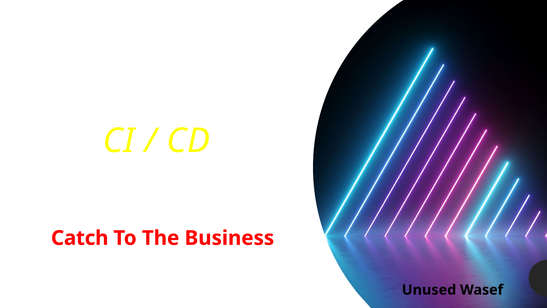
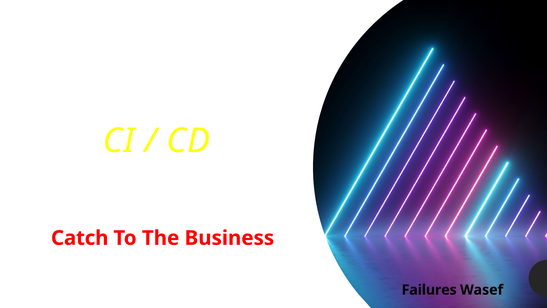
Unused: Unused -> Failures (429, 290)
